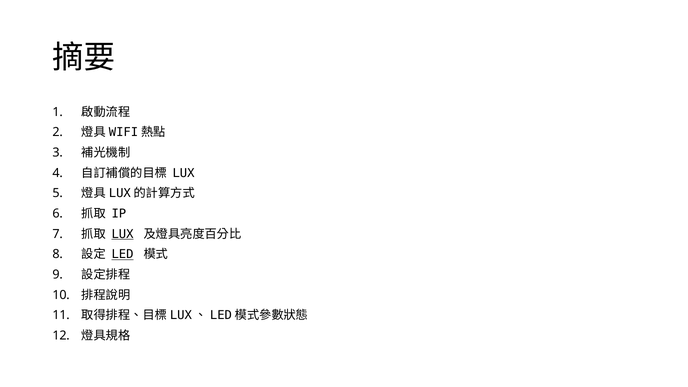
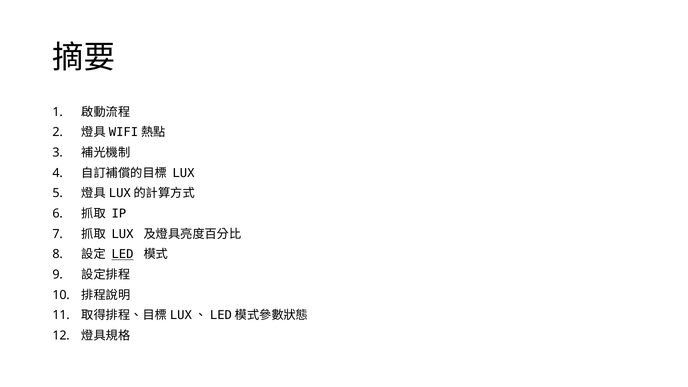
LUX underline: present -> none (122, 234)
